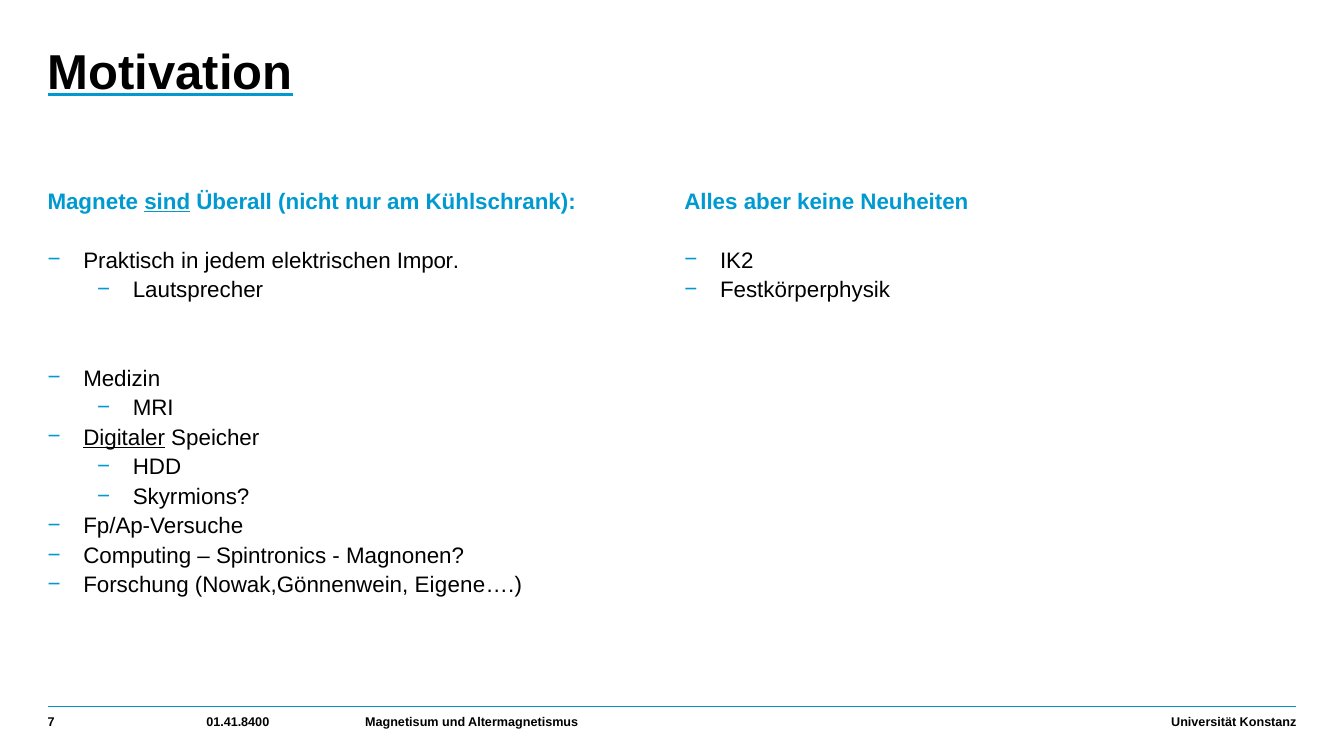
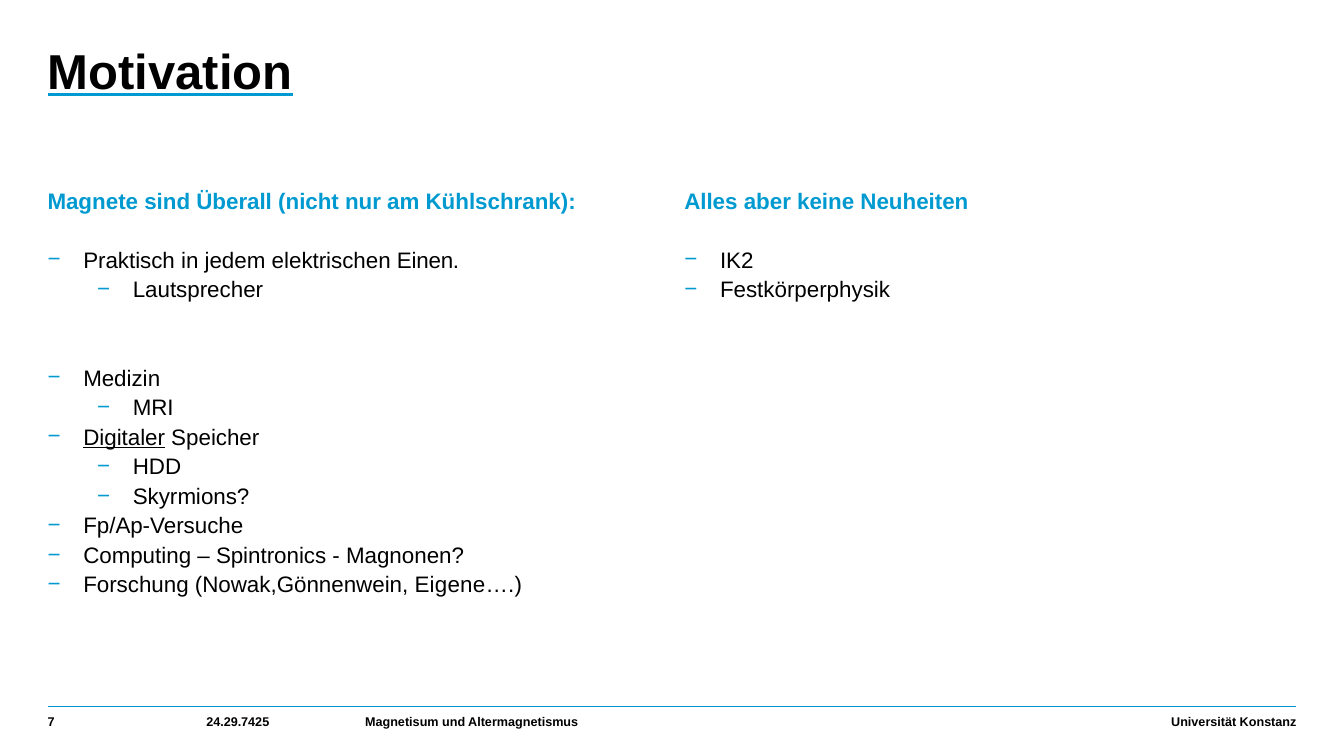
sind underline: present -> none (167, 202)
Impor: Impor -> Einen (428, 261)
01.41.8400: 01.41.8400 -> 24.29.7425 (238, 723)
